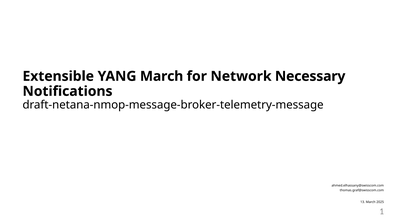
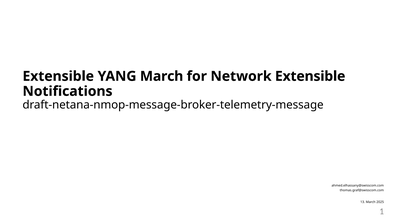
Network Necessary: Necessary -> Extensible (310, 76)
